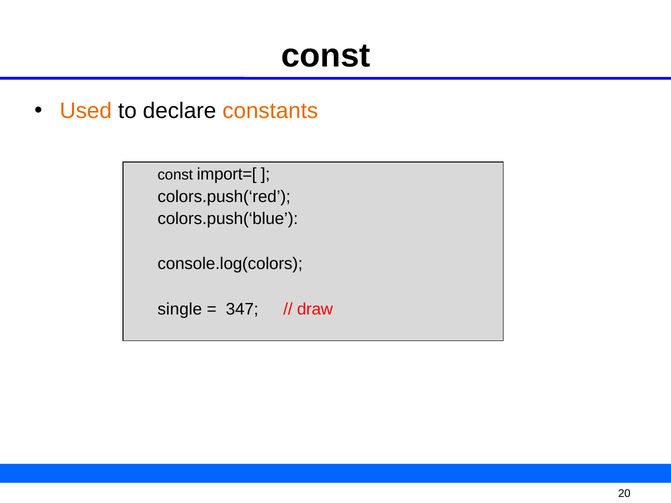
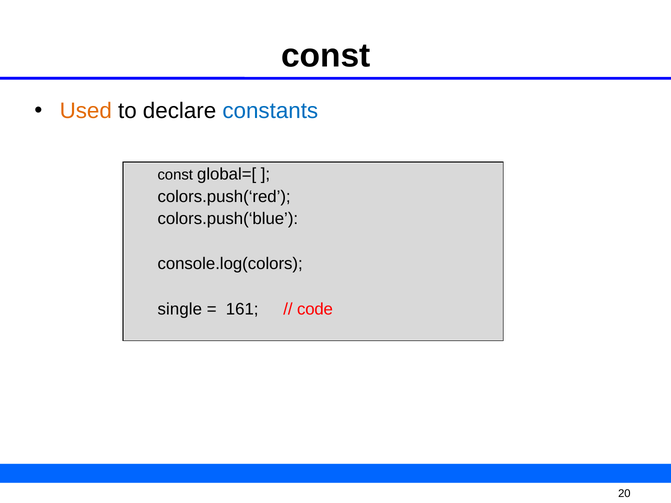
constants colour: orange -> blue (270, 111)
import=[: import=[ -> global=[ (227, 174)
347: 347 -> 161 (242, 309)
draw: draw -> code (315, 309)
